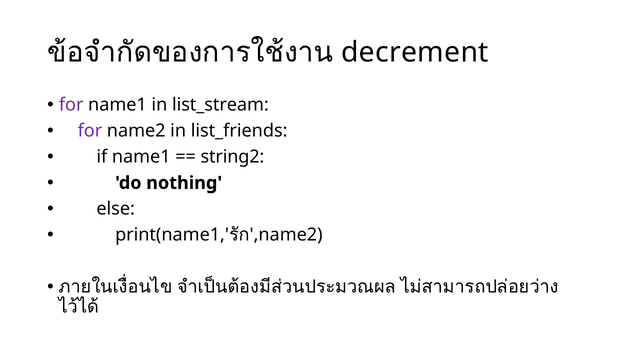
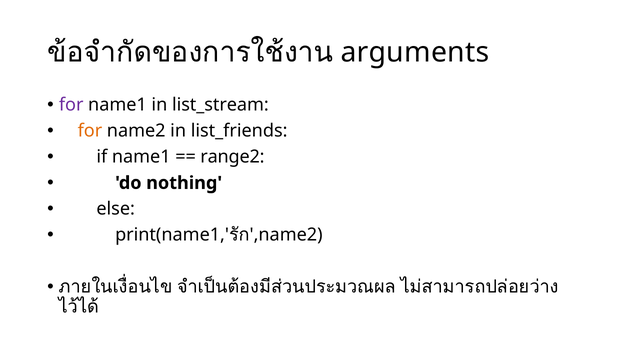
decrement: decrement -> arguments (415, 52)
for colour: purple -> orange (90, 131)
string2: string2 -> range2 (232, 157)
